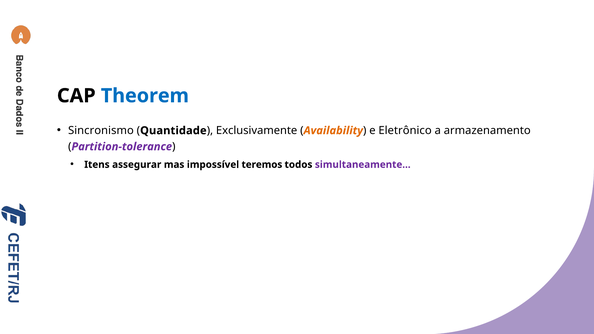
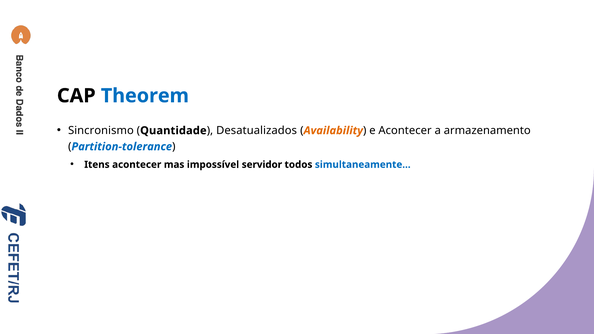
Exclusivamente: Exclusivamente -> Desatualizados (257, 131)
e Eletrônico: Eletrônico -> Acontecer (405, 131)
Partition-tolerance colour: purple -> blue (122, 147)
Itens assegurar: assegurar -> acontecer (137, 165)
teremos: teremos -> servidor (262, 165)
simultaneamente colour: purple -> blue (363, 165)
